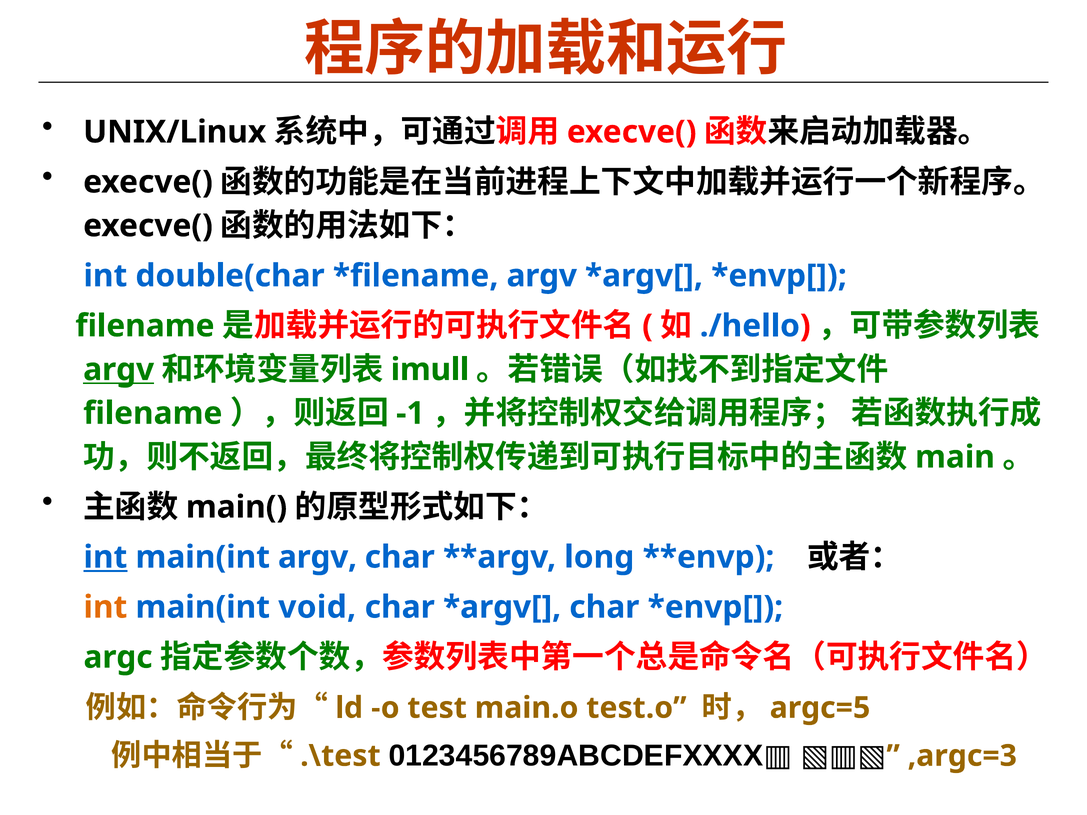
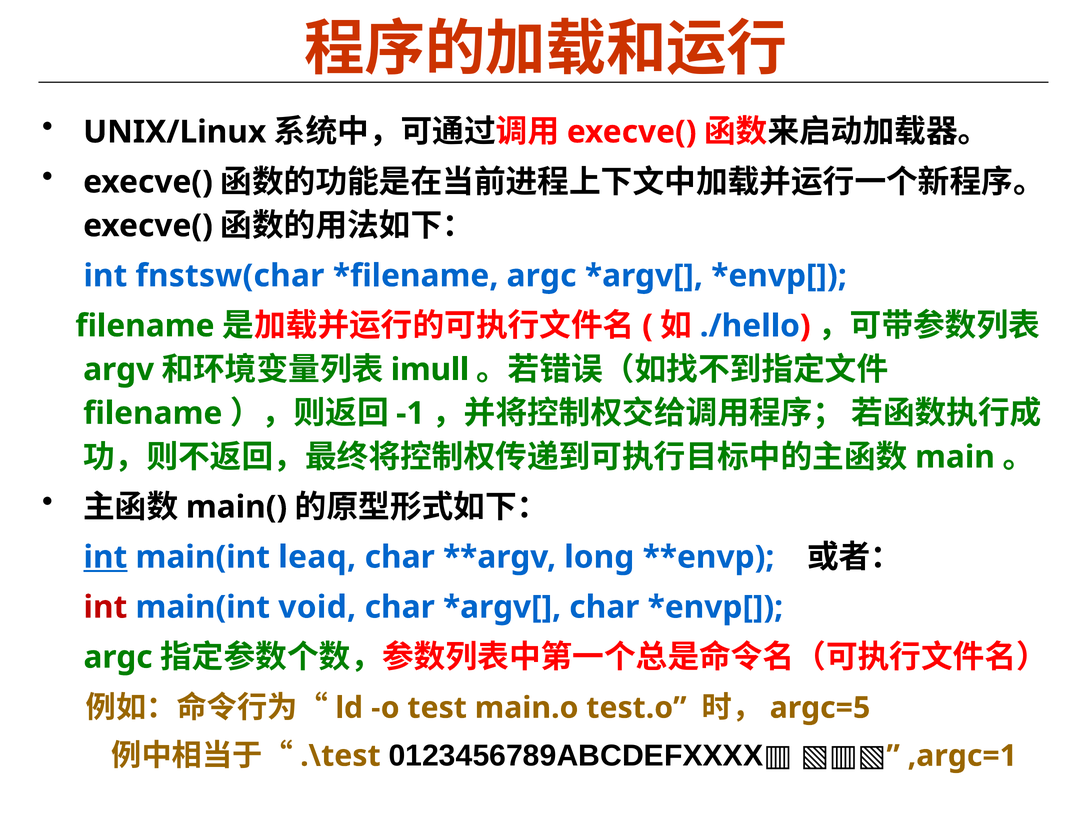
double(char: double(char -> fnstsw(char (230, 276)
argv: argv -> argc (542, 276)
argv underline: present -> none (119, 370)
main(int argv: argv -> leaq (317, 557)
int colour: orange -> red (105, 607)
,argc=3: ,argc=3 -> ,argc=1 (962, 756)
